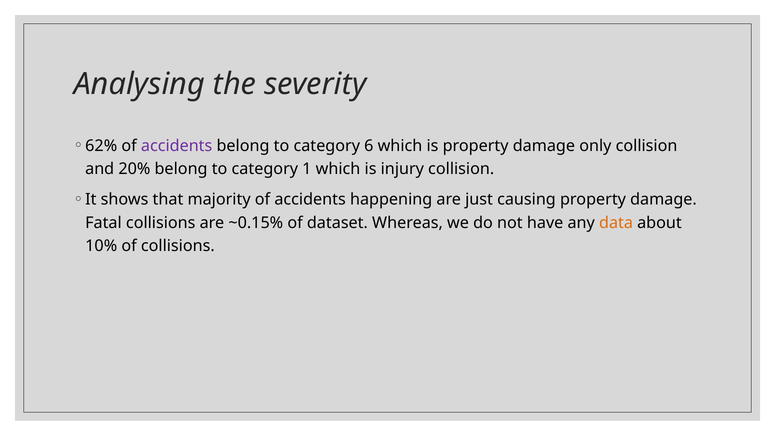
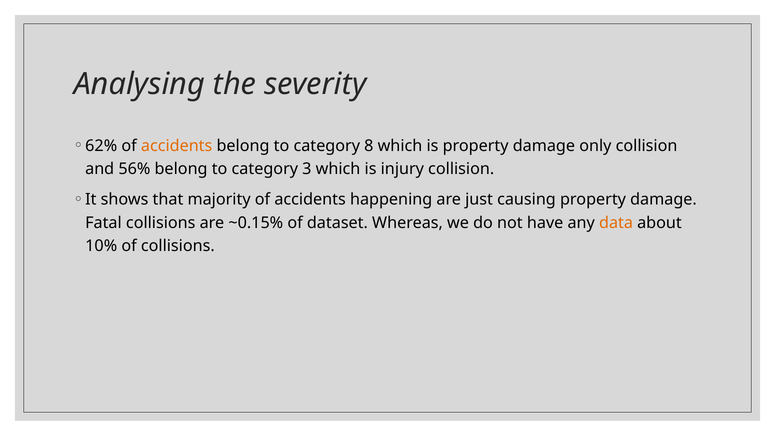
accidents colour: purple -> orange (177, 146)
6: 6 -> 8 (369, 146)
20%: 20% -> 56% (134, 169)
1: 1 -> 3 (307, 169)
